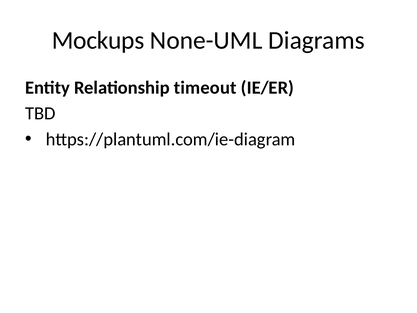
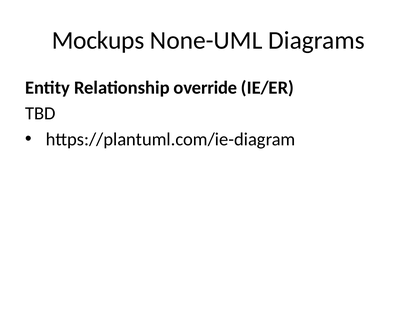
timeout: timeout -> override (205, 87)
